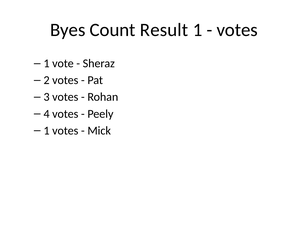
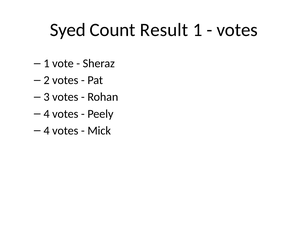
Byes: Byes -> Syed (68, 30)
1: 1 -> 4 (47, 131)
